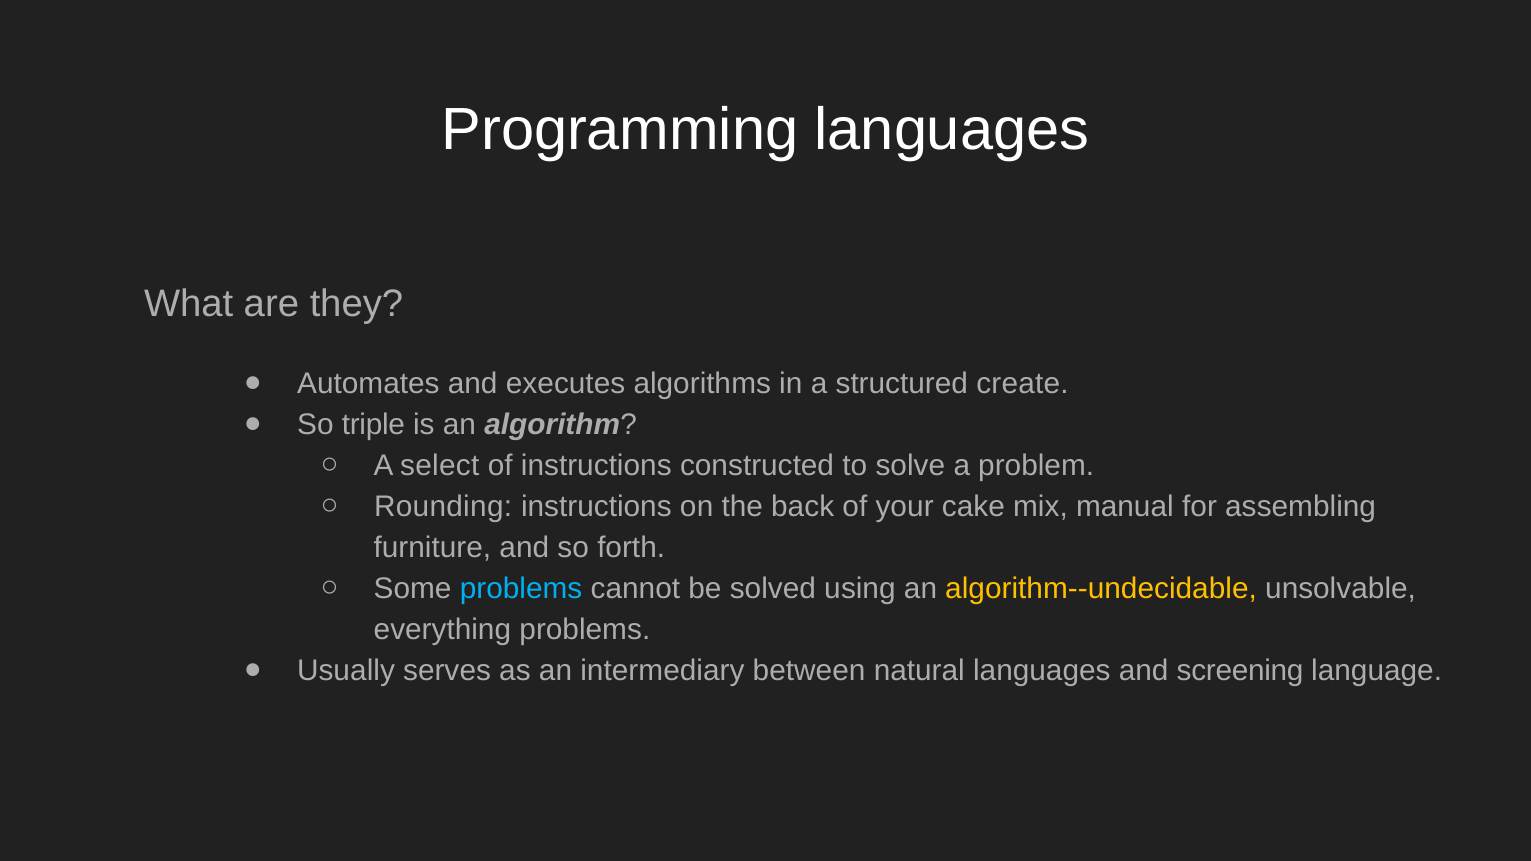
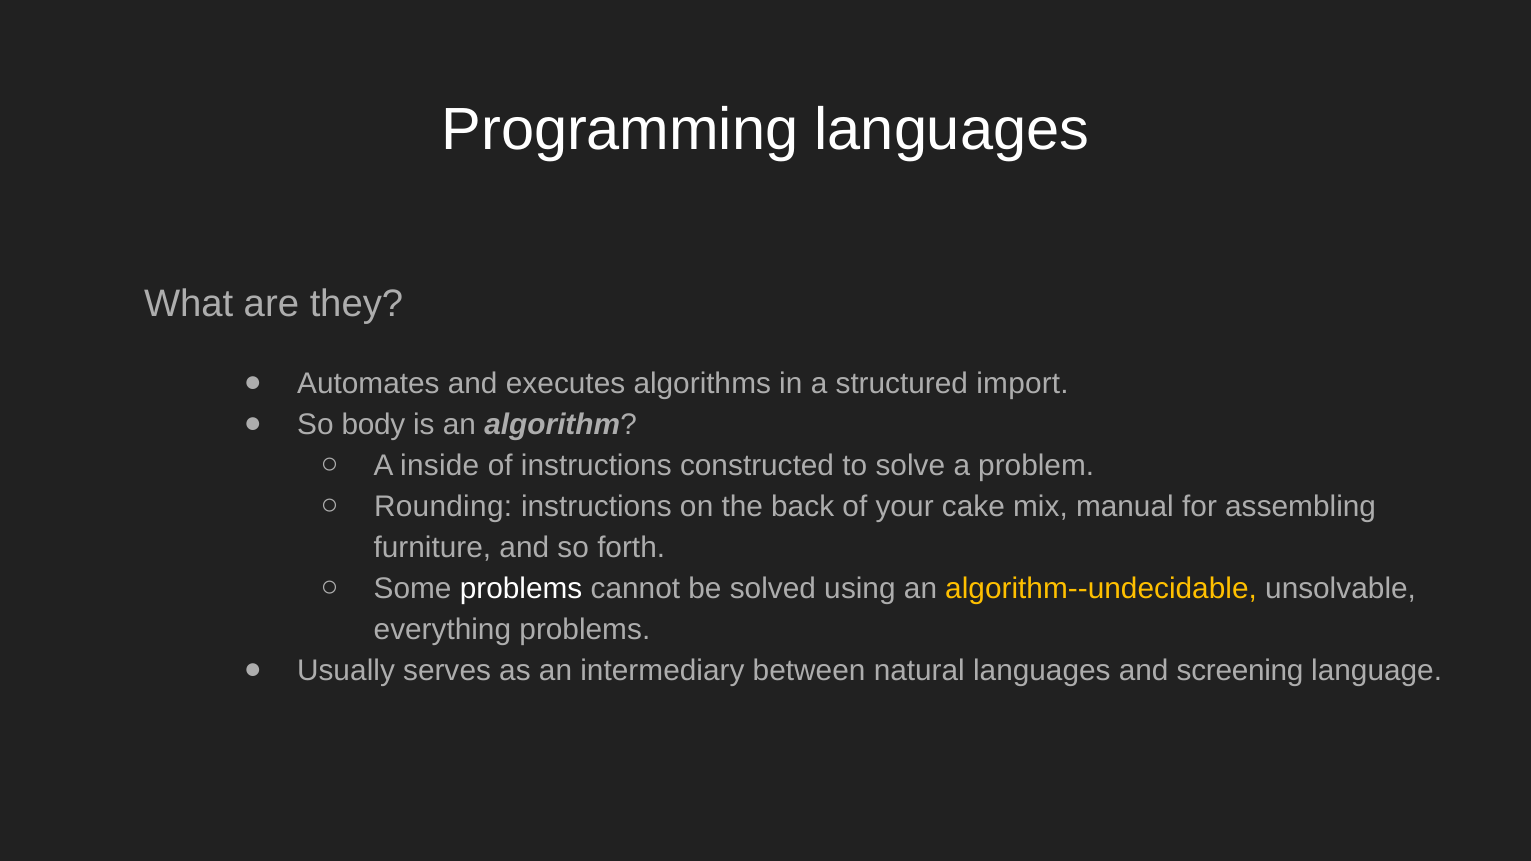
create: create -> import (1023, 383)
triple: triple -> body (373, 424)
select: select -> inside (440, 465)
problems colour: light blue -> white (521, 589)
